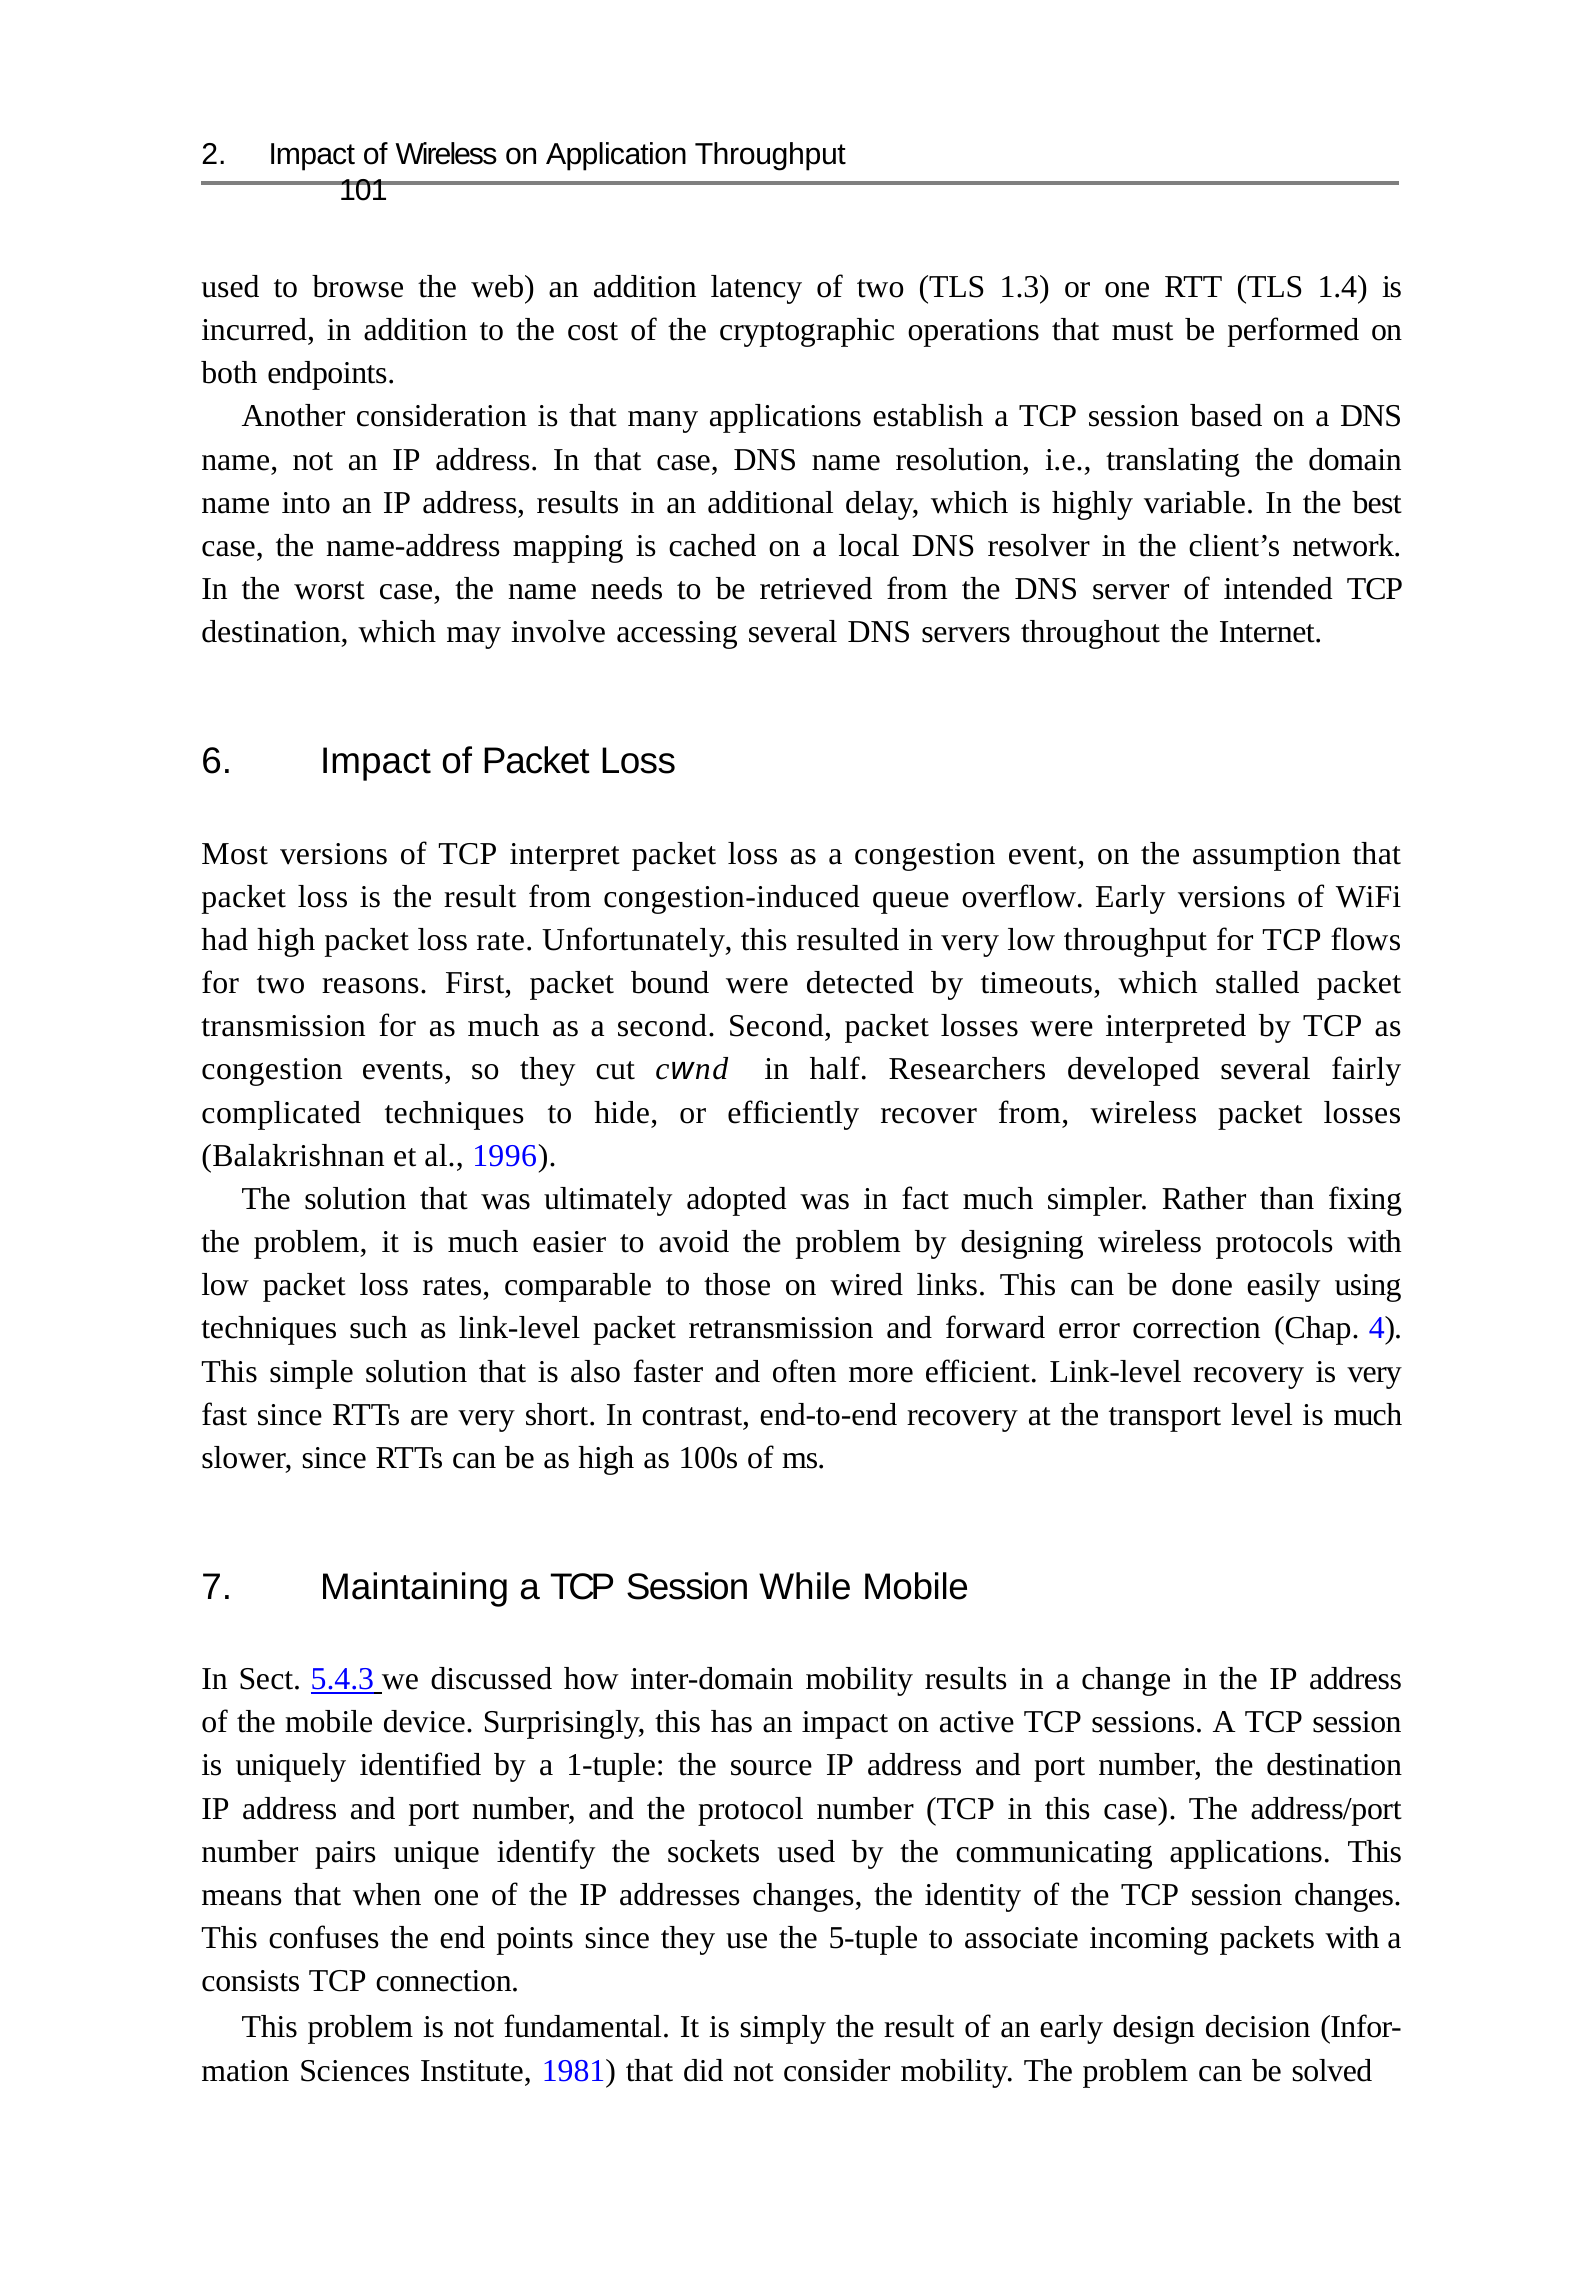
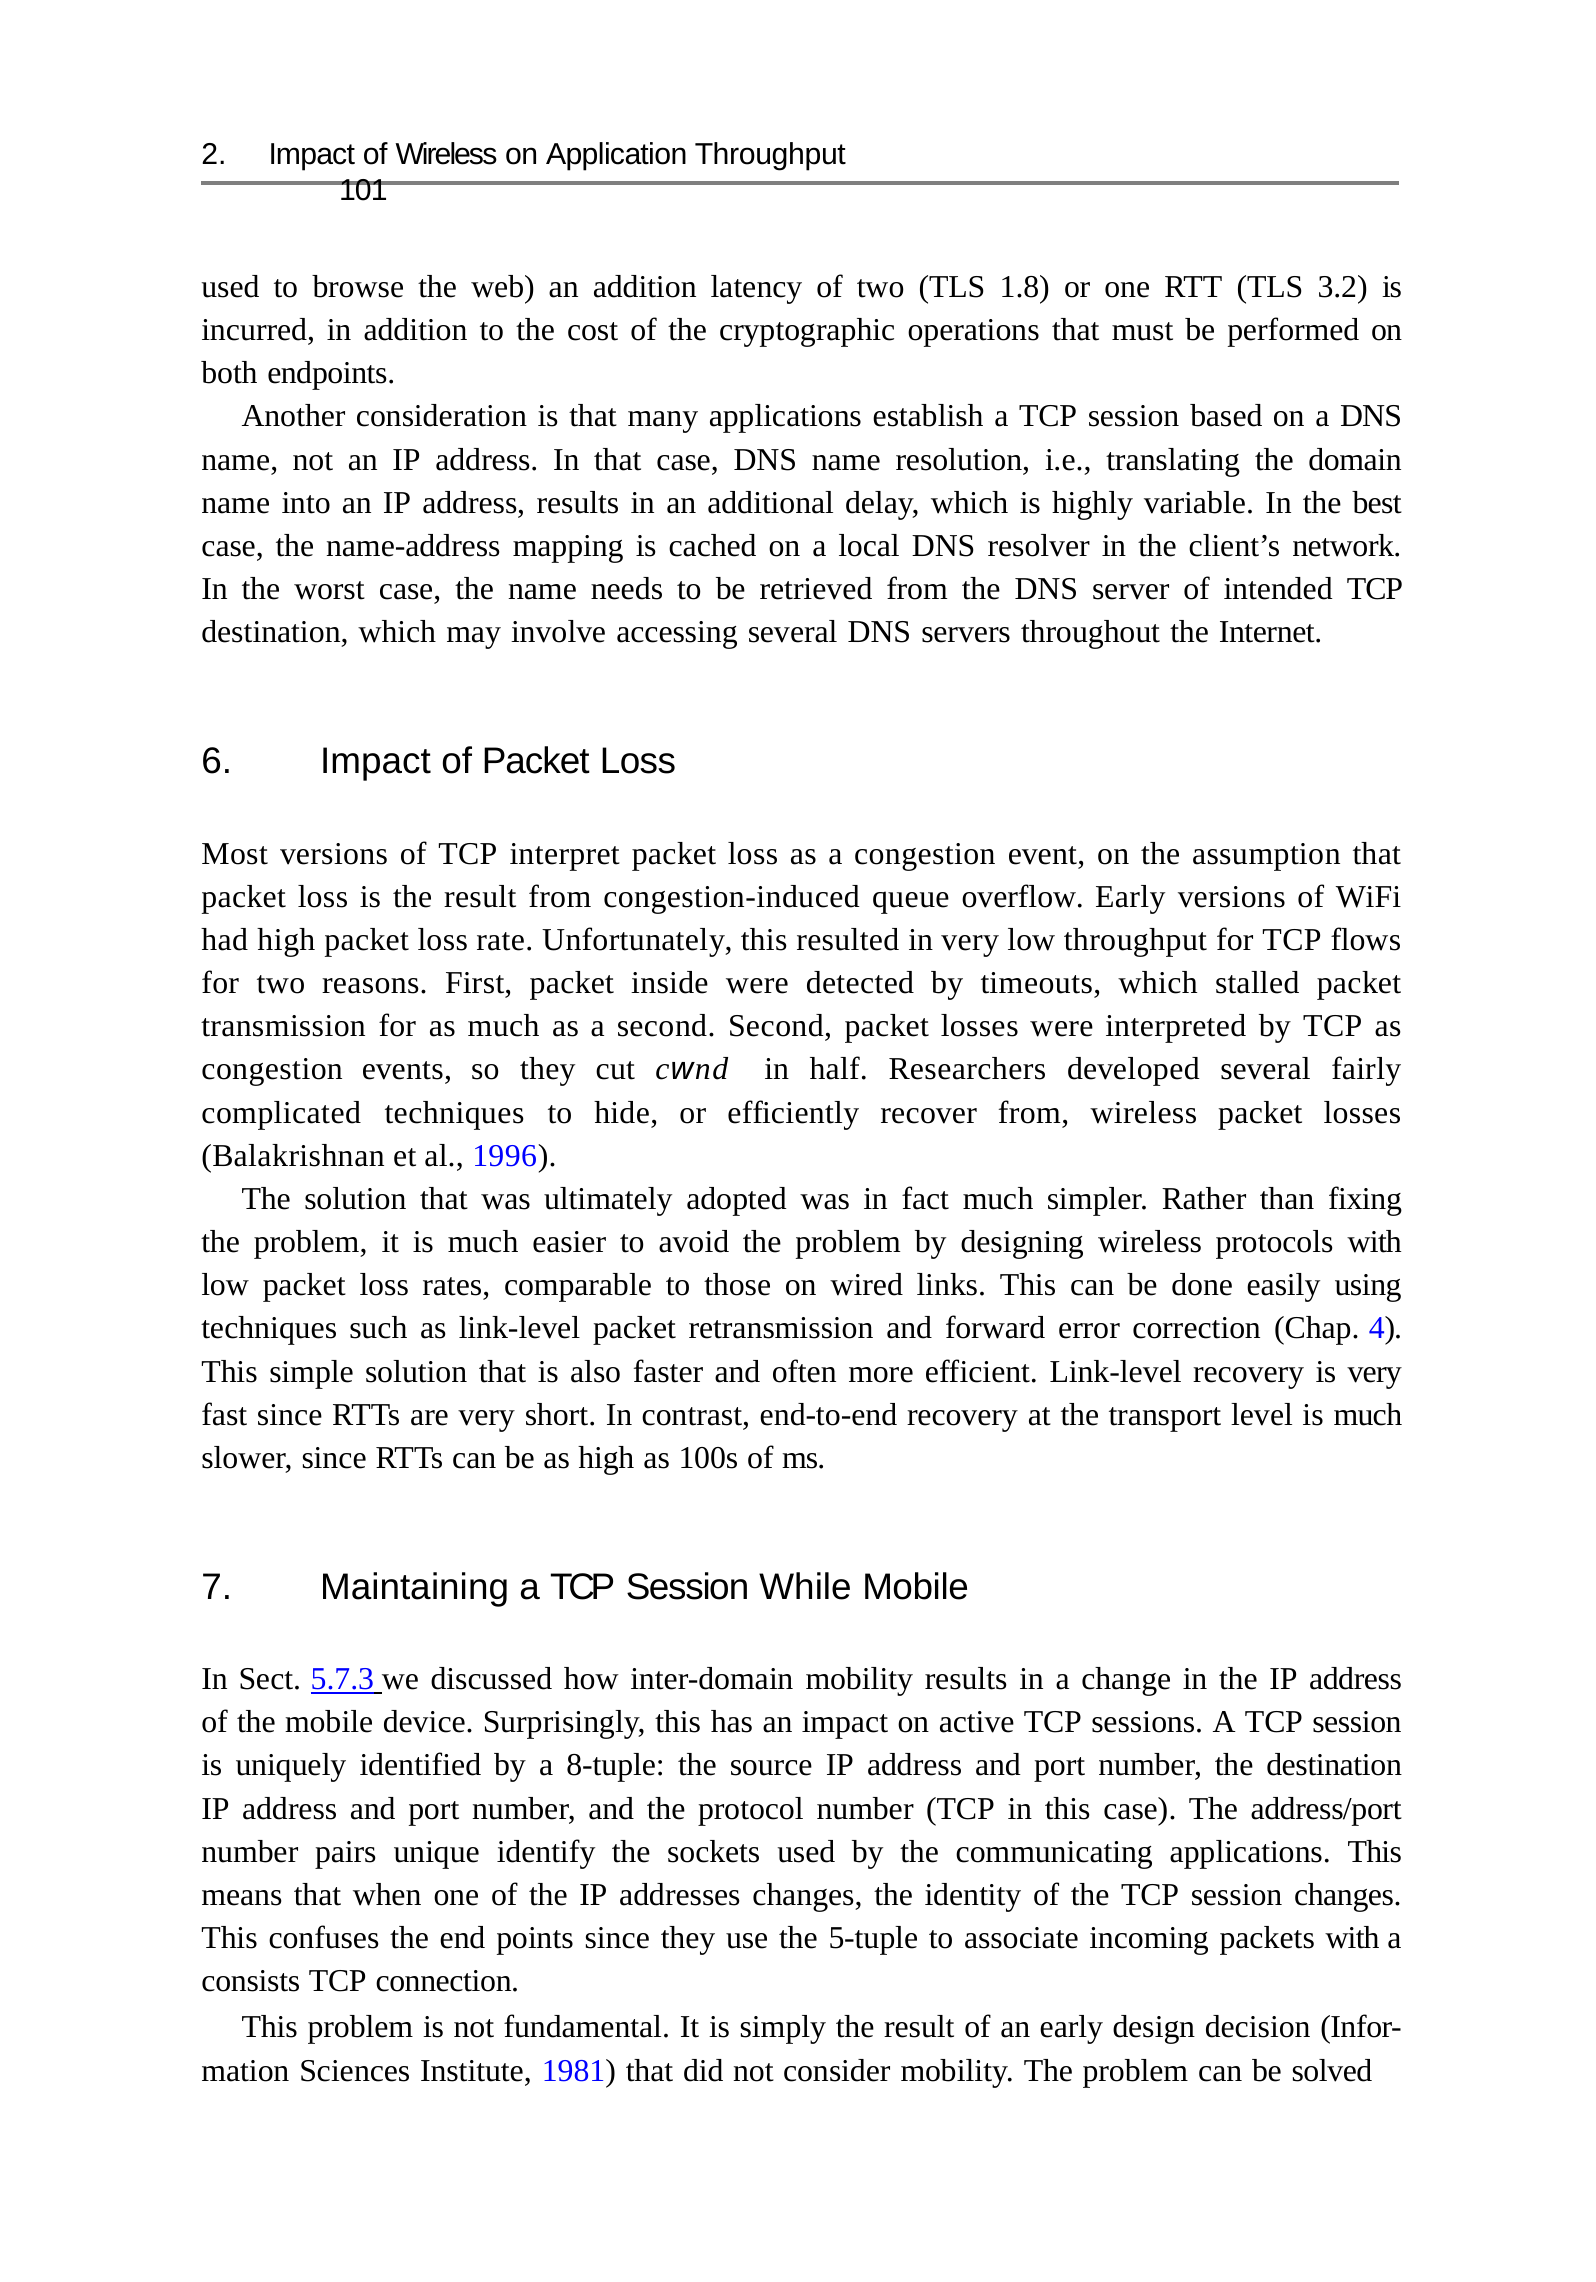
1.3: 1.3 -> 1.8 (1025, 287)
1.4: 1.4 -> 3.2 (1343, 287)
bound: bound -> inside (670, 983)
5.4.3: 5.4.3 -> 5.7.3 (342, 1679)
1-tuple: 1-tuple -> 8-tuple (616, 1765)
